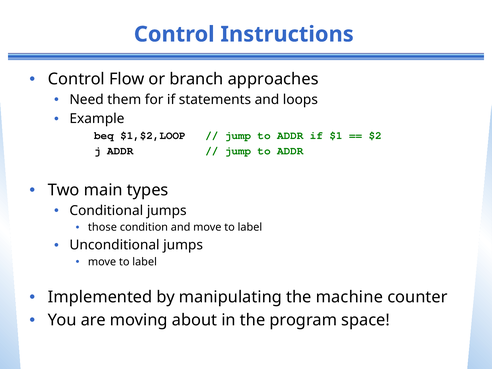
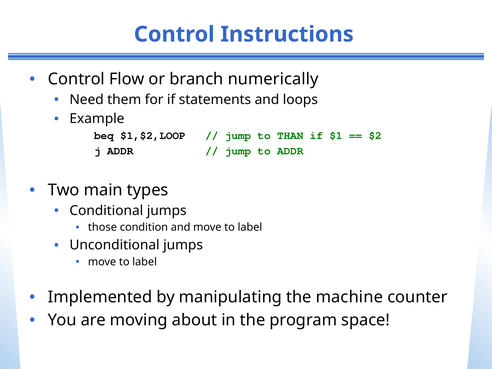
approaches: approaches -> numerically (273, 79)
ADDR: ADDR -> THAN (290, 136)
